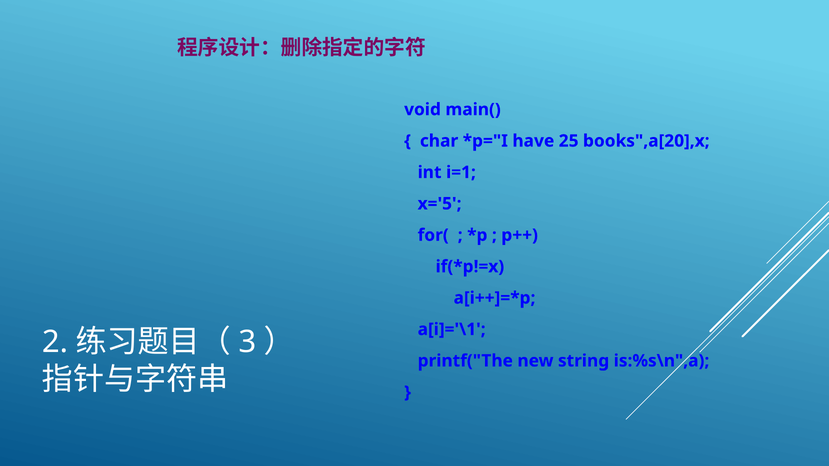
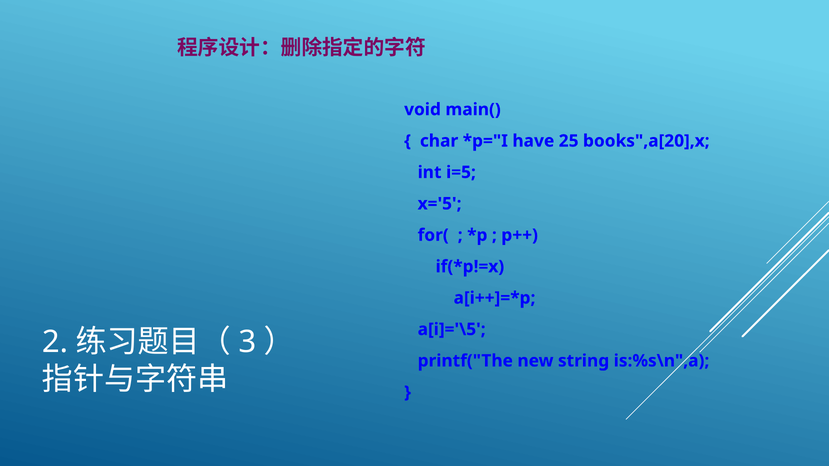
i=1: i=1 -> i=5 (461, 172)
a[i]='\1: a[i]='\1 -> a[i]='\5 (452, 330)
